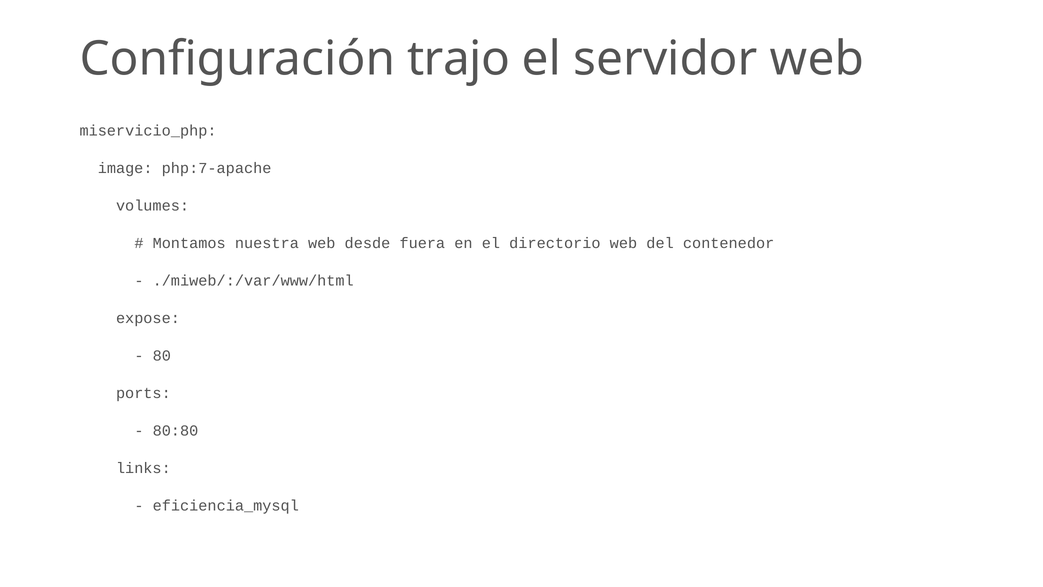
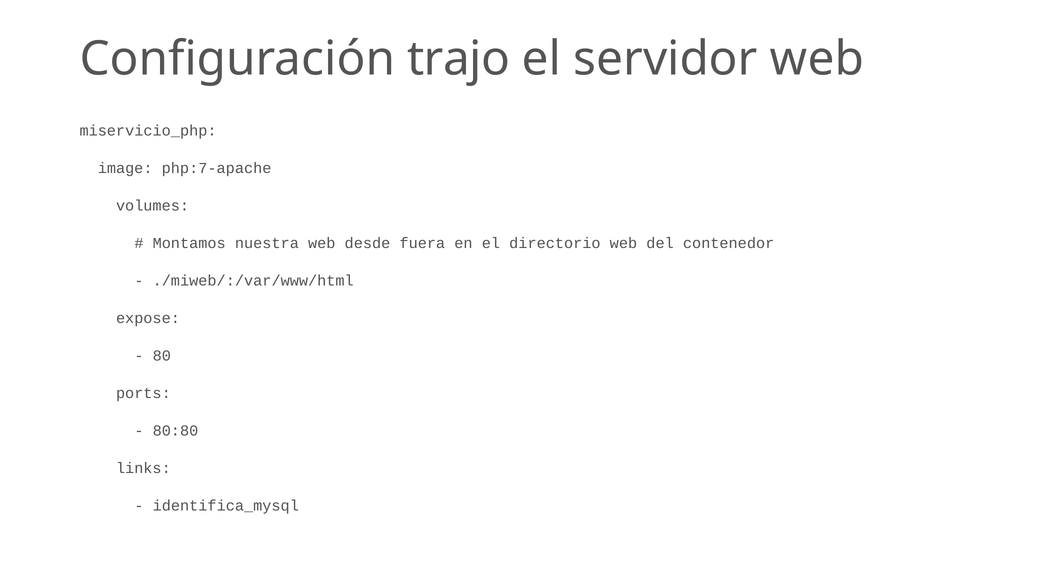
eficiencia_mysql: eficiencia_mysql -> identifica_mysql (226, 506)
